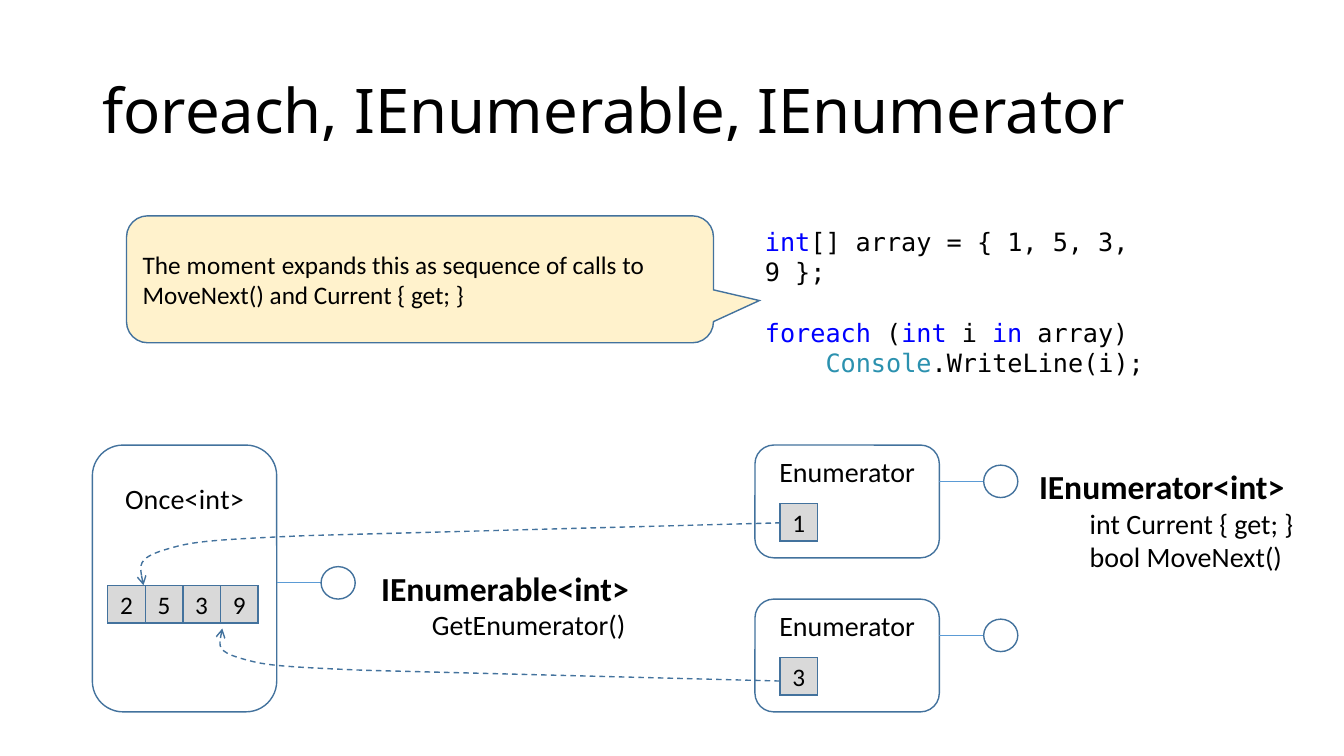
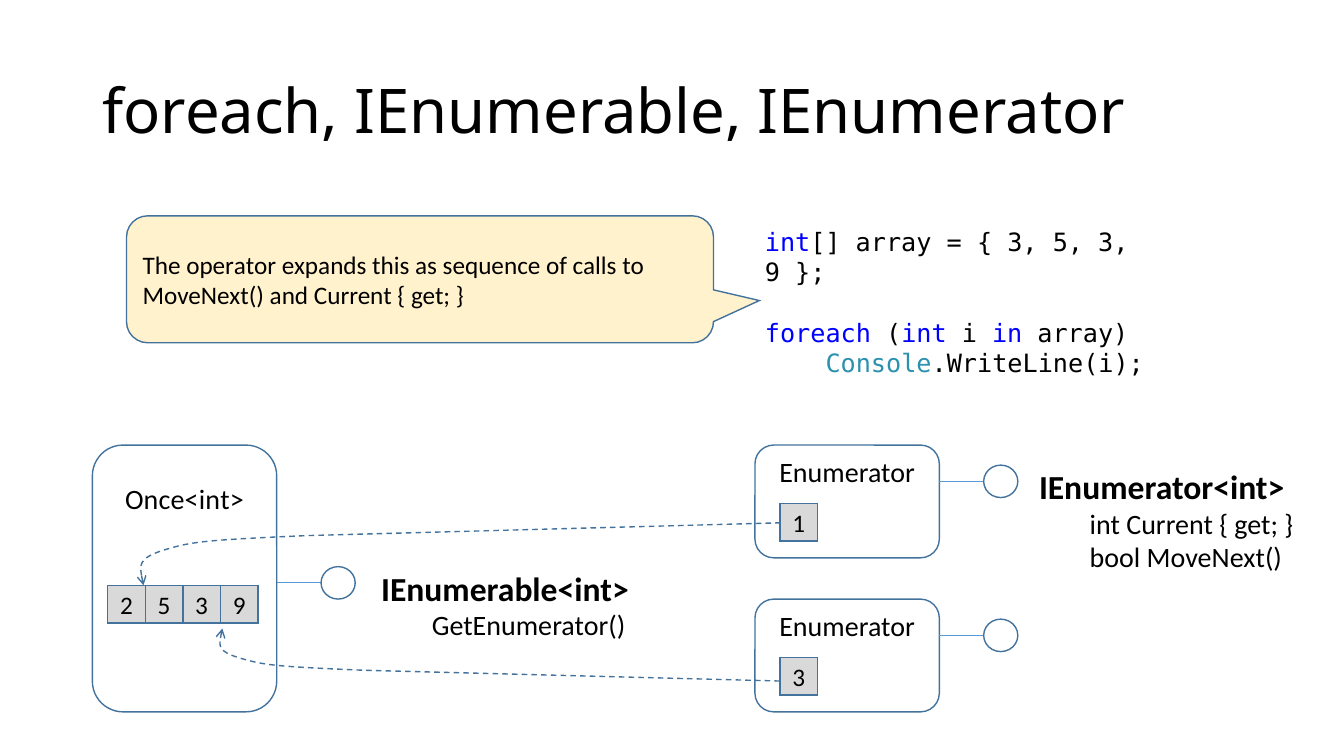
1: 1 -> 3 (1022, 243)
moment: moment -> operator (231, 266)
